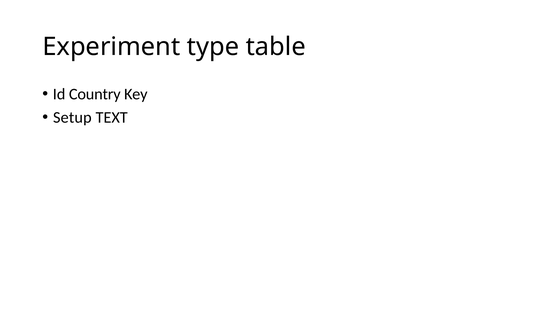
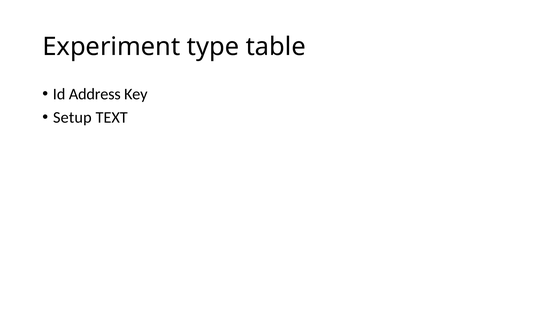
Country: Country -> Address (95, 94)
